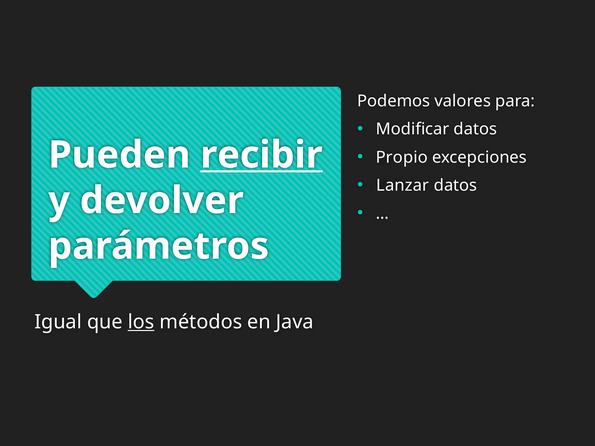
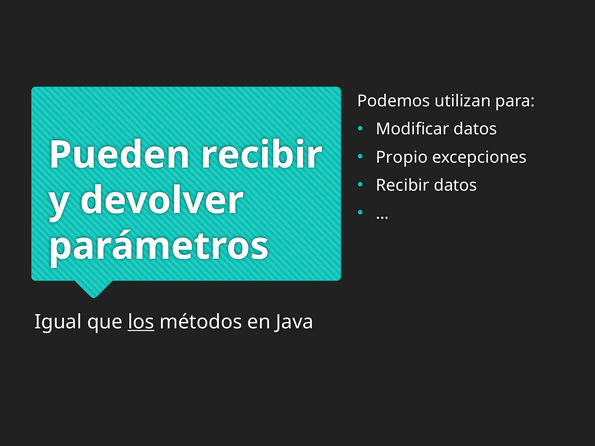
valores: valores -> utilizan (463, 101)
recibir underline: present -> none (261, 155)
Lanzar: Lanzar -> Recibir (403, 185)
